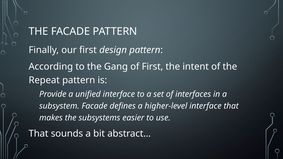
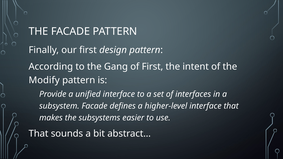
Repeat: Repeat -> Modify (44, 80)
